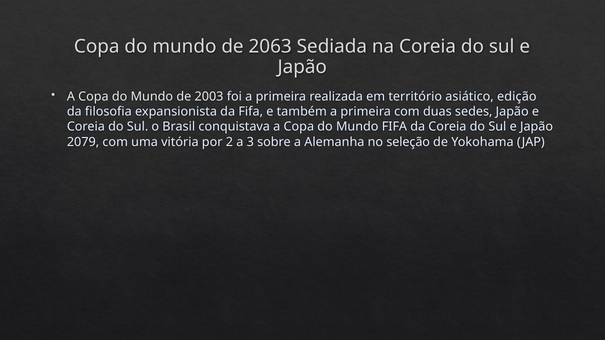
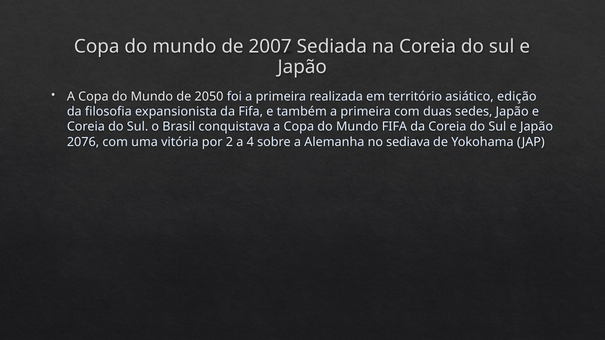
2063: 2063 -> 2007 (270, 47)
2003: 2003 -> 2050 (209, 97)
2079: 2079 -> 2076 (83, 142)
3: 3 -> 4 (250, 142)
seleção: seleção -> sediava (408, 142)
